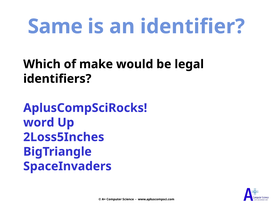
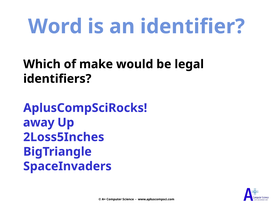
Same: Same -> Word (55, 26)
word: word -> away (39, 122)
